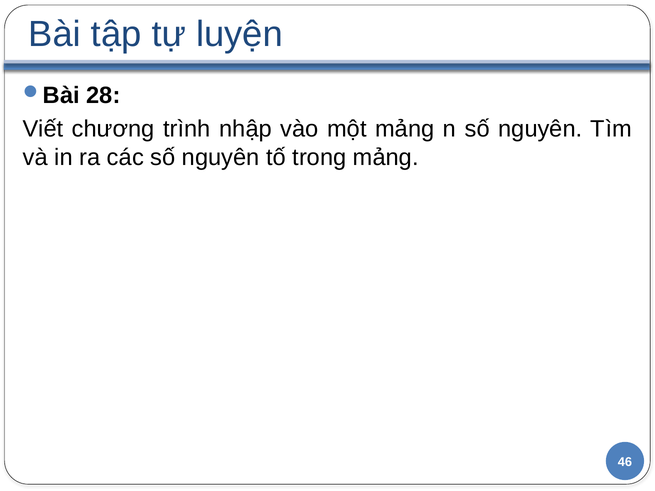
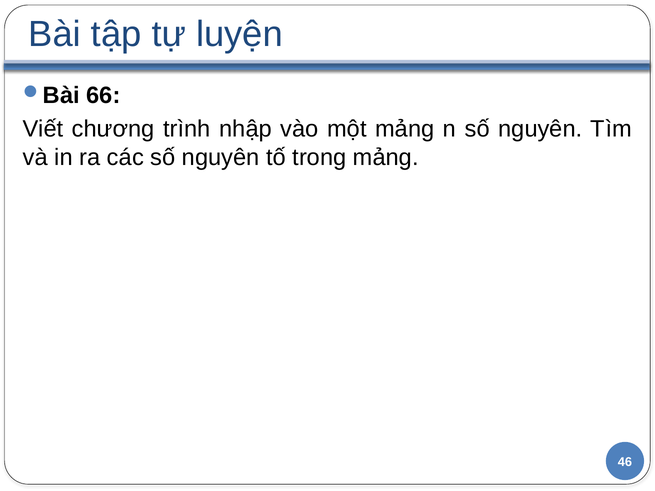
28: 28 -> 66 (103, 96)
